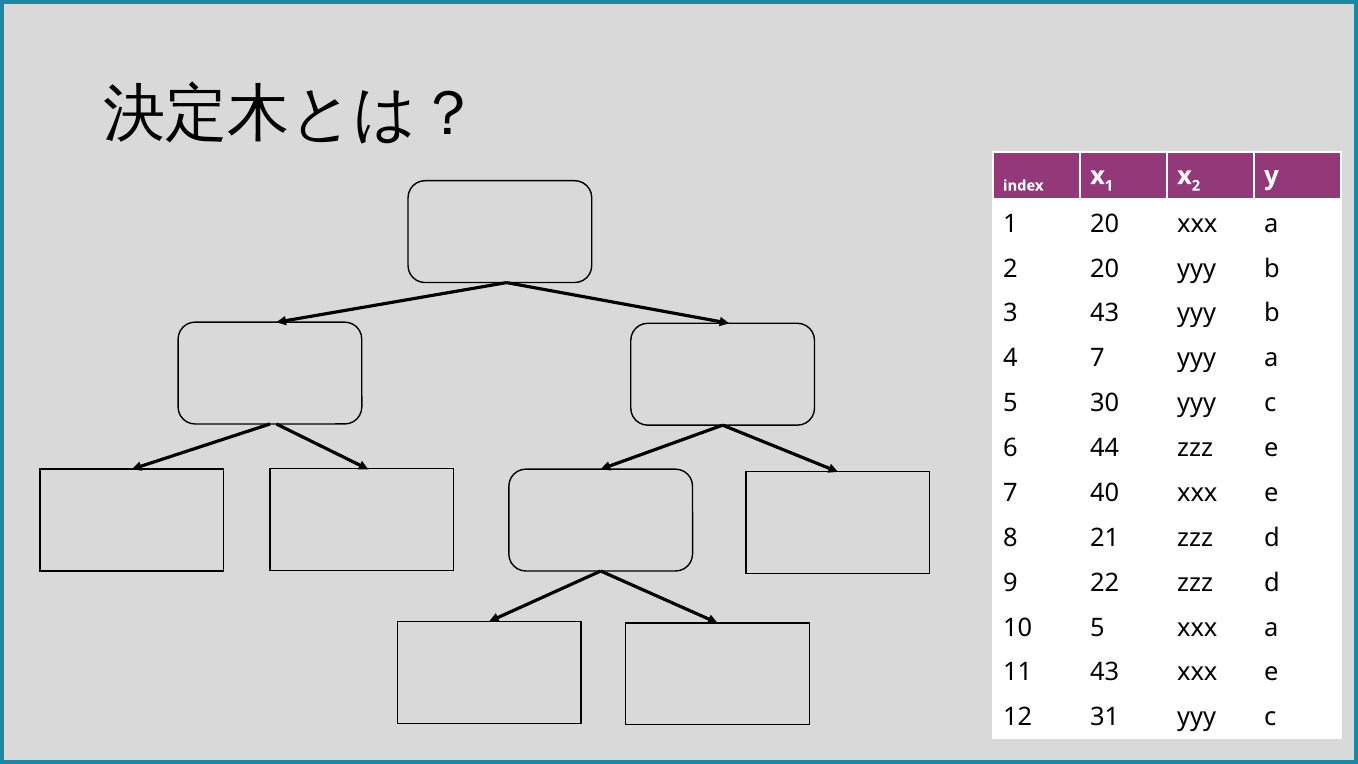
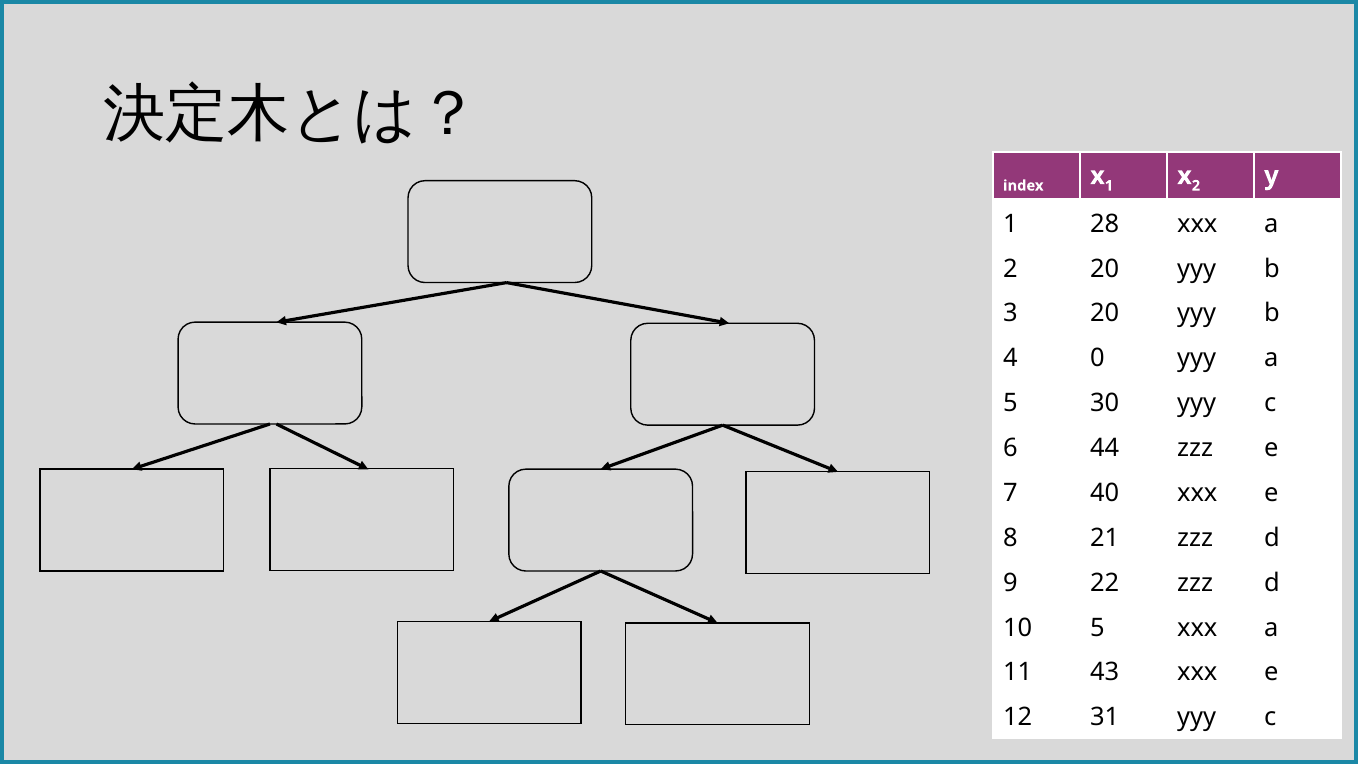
1 20: 20 -> 28 (1105, 224)
3 43: 43 -> 20 (1105, 313)
4 7: 7 -> 0 (1097, 358)
